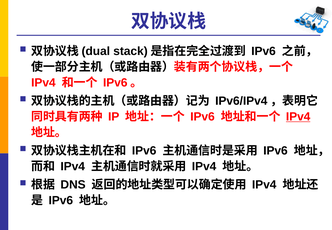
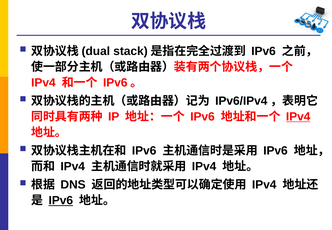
IPv6 underline: none -> present (61, 200)
